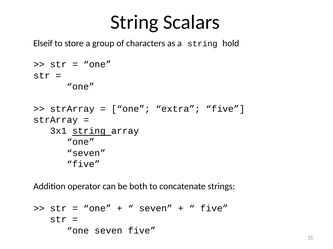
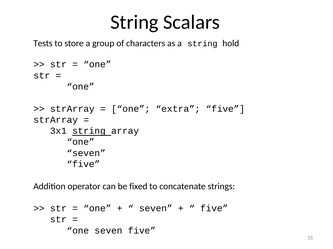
Elseif: Elseif -> Tests (43, 44)
both: both -> fixed (138, 187)
